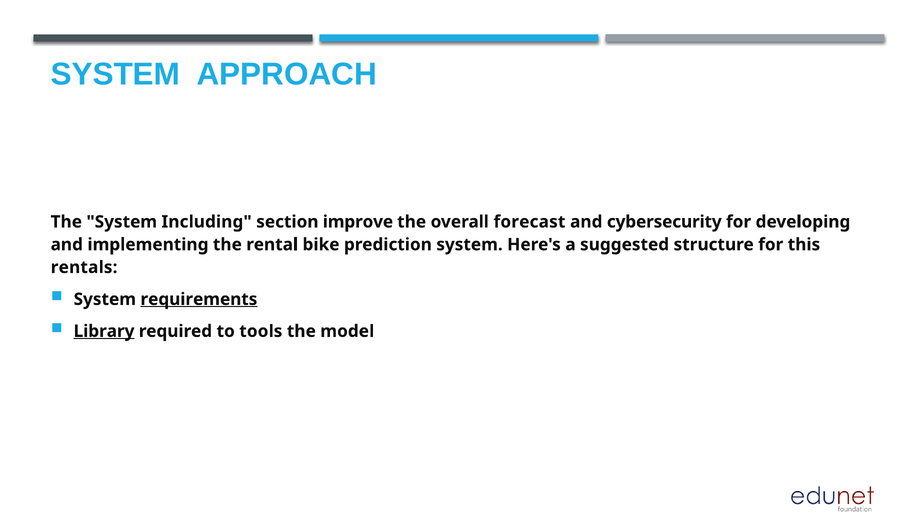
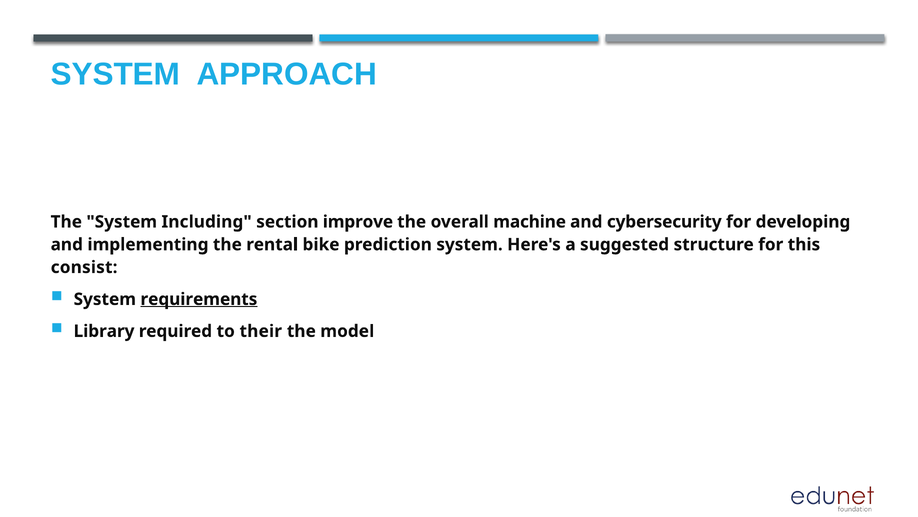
forecast: forecast -> machine (530, 222)
rentals: rentals -> consist (84, 267)
Library underline: present -> none (104, 331)
tools: tools -> their (261, 331)
